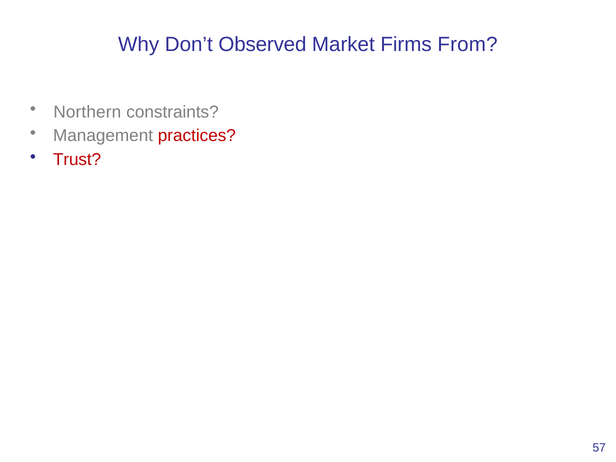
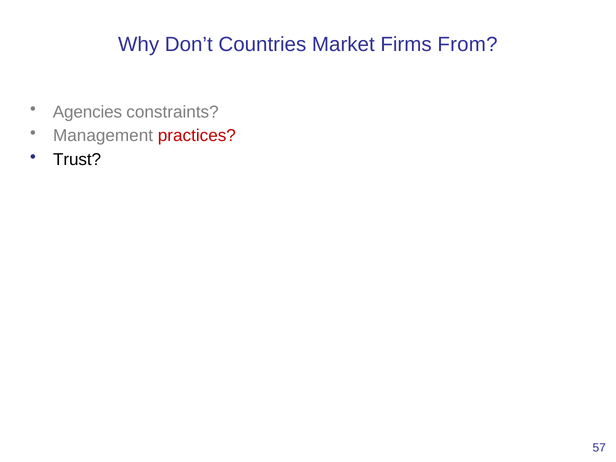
Observed: Observed -> Countries (262, 44)
Northern: Northern -> Agencies (87, 112)
Trust colour: red -> black (77, 160)
